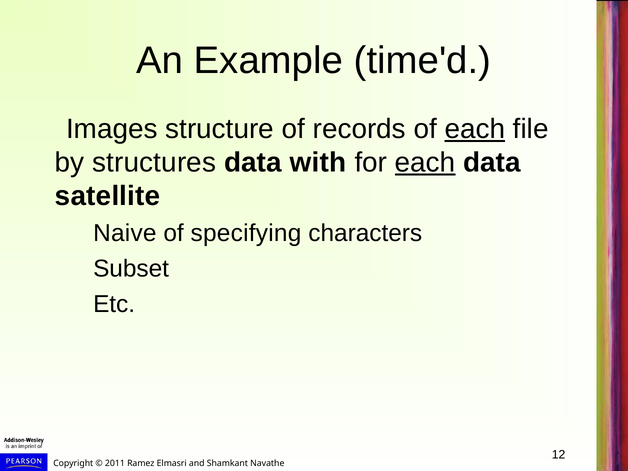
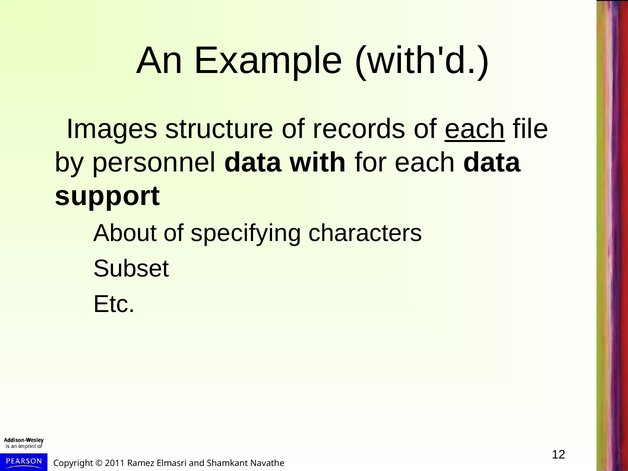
time'd: time'd -> with'd (422, 61)
structures: structures -> personnel (154, 162)
each underline: present -> none (425, 162)
satellite: satellite -> support (108, 196)
Naive: Naive -> About (125, 233)
